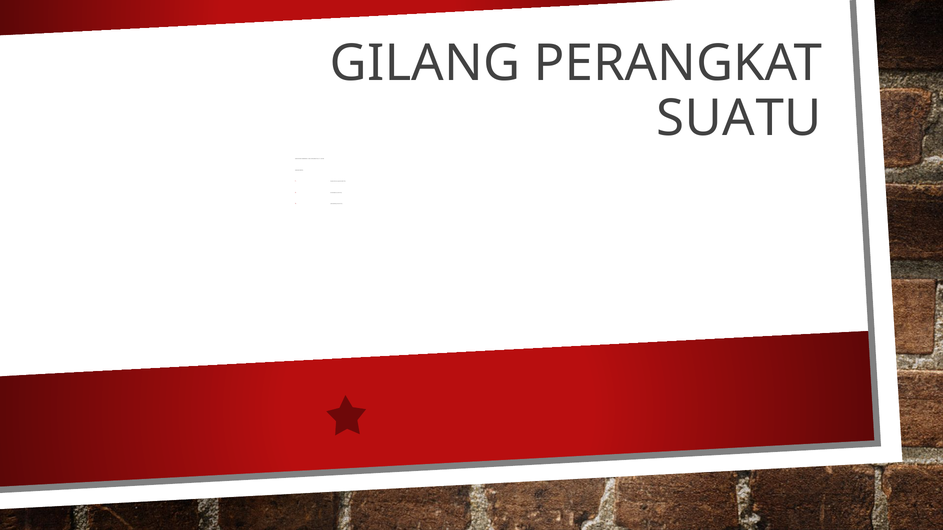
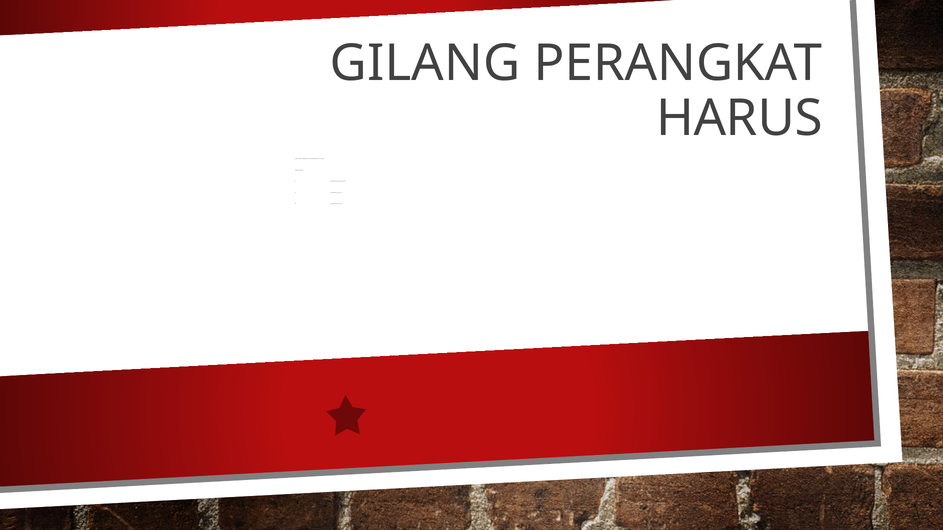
SUATU: SUATU -> HARUS (739, 119)
